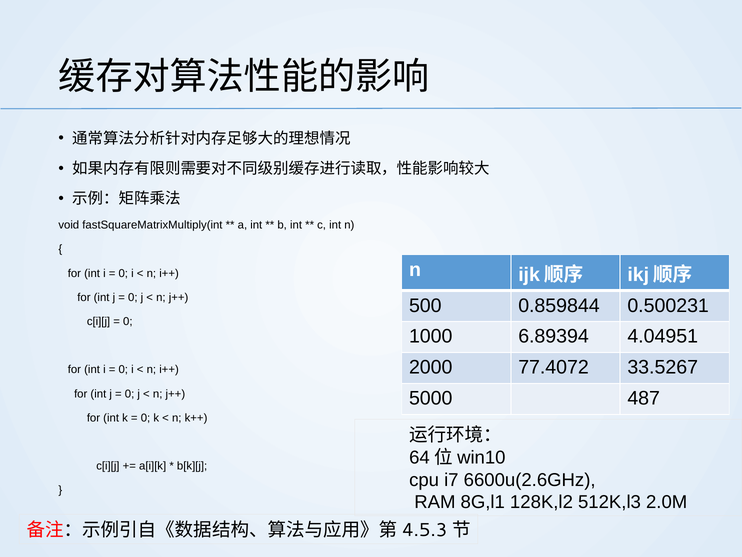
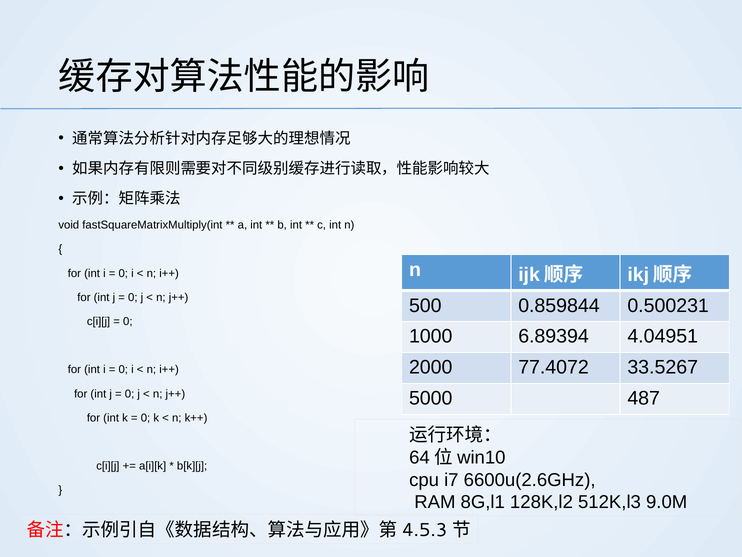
2.0M: 2.0M -> 9.0M (667, 502)
